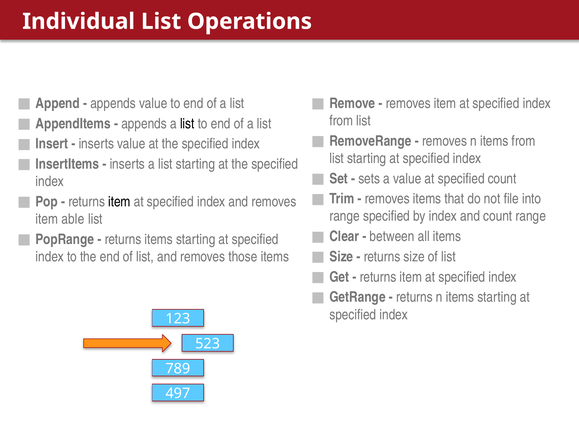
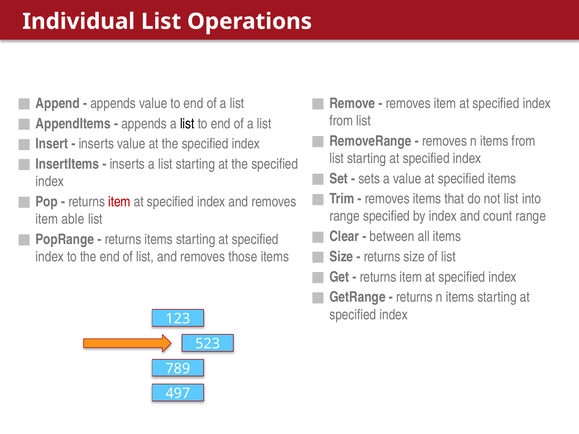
specified count: count -> items (502, 179)
not file: file -> list (511, 199)
item colour: black -> red (119, 202)
